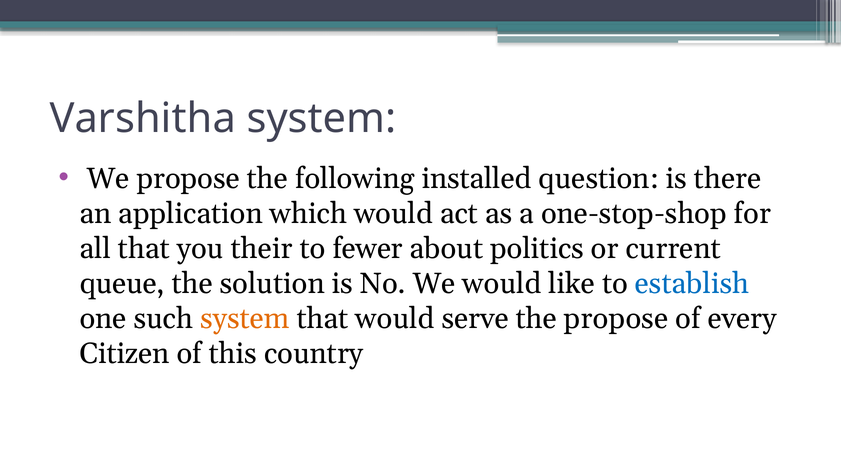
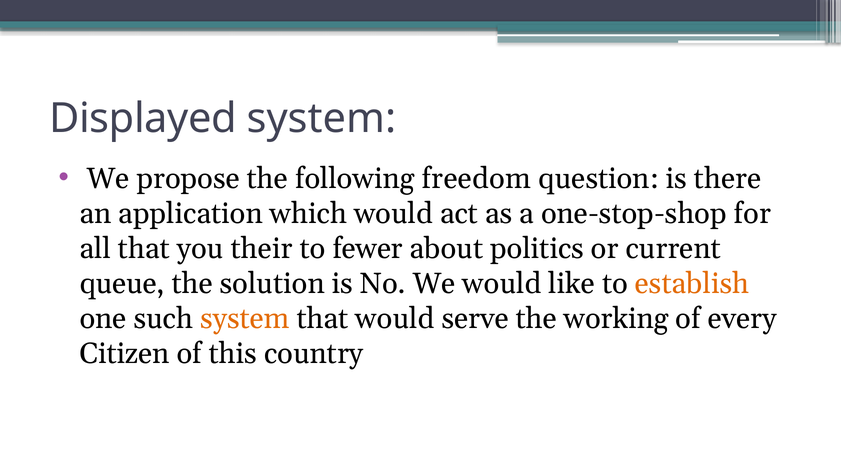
Varshitha: Varshitha -> Displayed (143, 119)
installed: installed -> freedom (476, 178)
establish colour: blue -> orange (692, 284)
the propose: propose -> working (616, 319)
